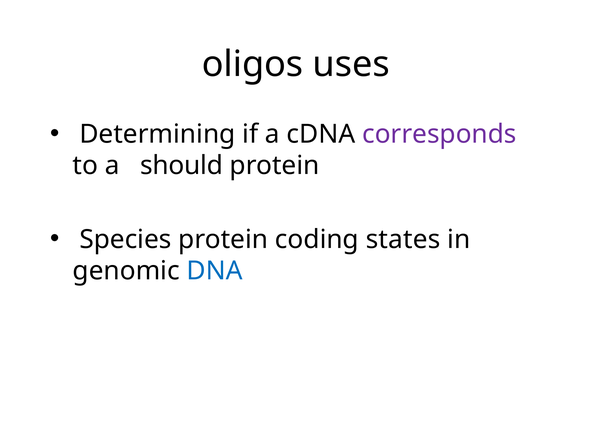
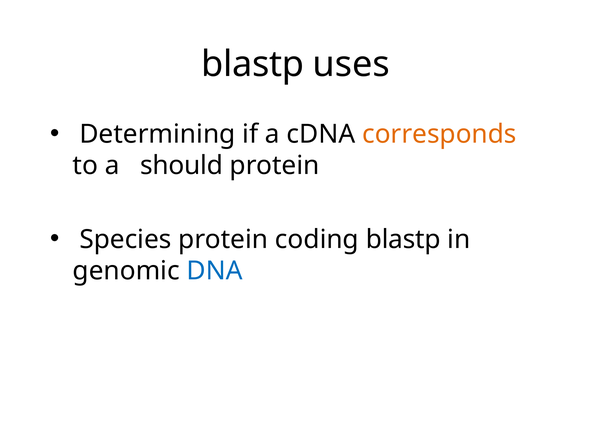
oligos: oligos -> blastp (253, 64)
corresponds colour: purple -> orange (439, 134)
coding states: states -> blastp (403, 239)
